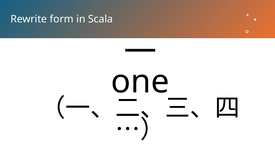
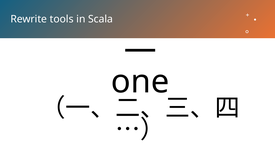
form: form -> tools (62, 19)
